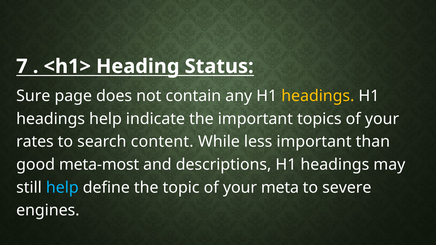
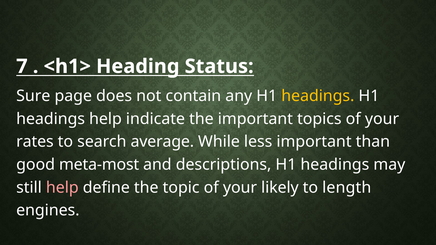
content: content -> average (162, 142)
help colour: light blue -> pink (62, 188)
meta: meta -> likely (280, 188)
severe: severe -> length (347, 188)
